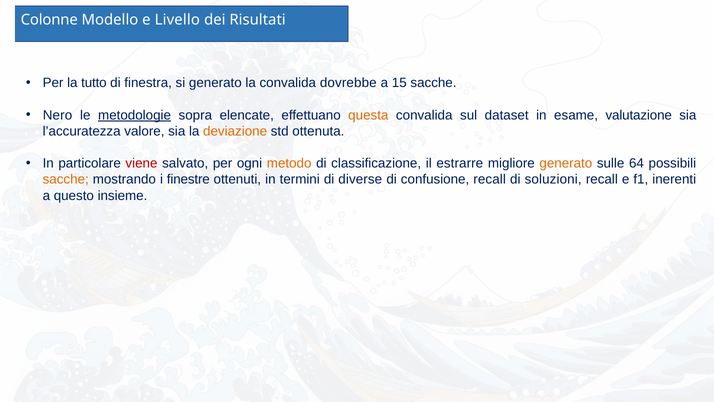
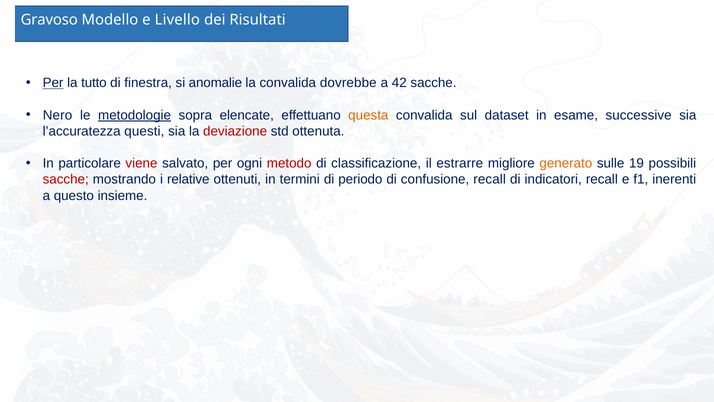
Colonne: Colonne -> Gravoso (49, 20)
Per underline: none -> present (53, 83)
si generato: generato -> anomalie (215, 83)
15: 15 -> 42 (399, 83)
valutazione: valutazione -> successive (639, 115)
valore: valore -> questi (144, 131)
deviazione colour: orange -> red (235, 131)
metodo colour: orange -> red (289, 163)
64: 64 -> 19 (636, 163)
sacche colour: orange -> red (66, 179)
finestre: finestre -> relative (188, 179)
diverse: diverse -> periodo (360, 179)
soluzioni: soluzioni -> indicatori (553, 179)
